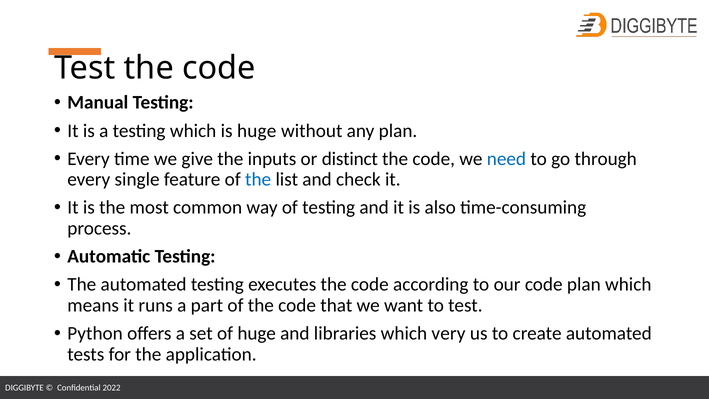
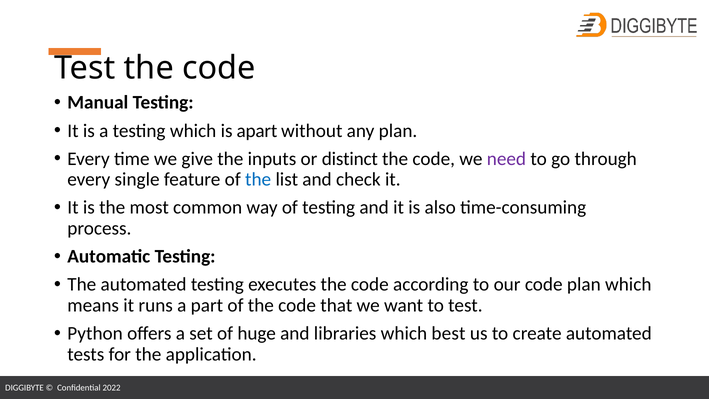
is huge: huge -> apart (257, 131)
need colour: blue -> purple (506, 159)
very: very -> best (448, 333)
